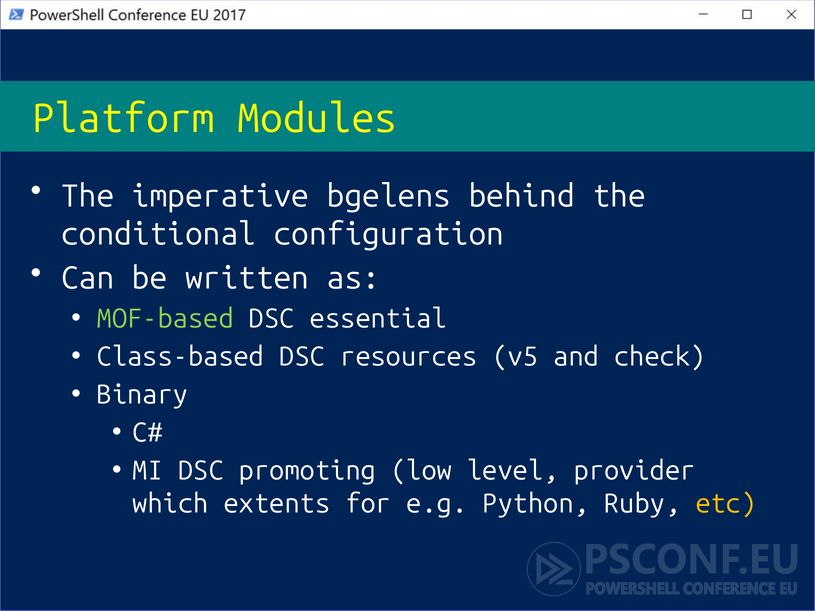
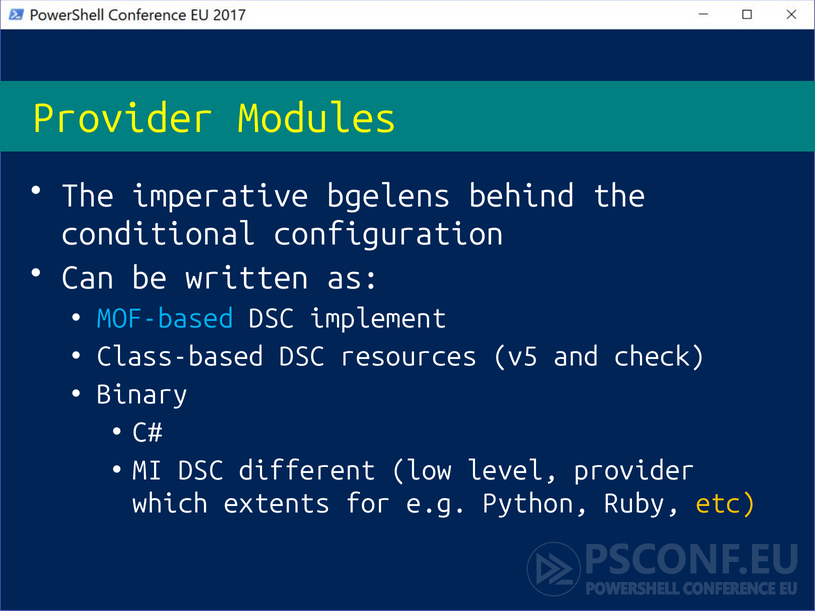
Platform: Platform -> Provider (123, 119)
MOF-based colour: light green -> light blue (165, 319)
essential: essential -> implement (378, 319)
promoting: promoting -> different (307, 471)
